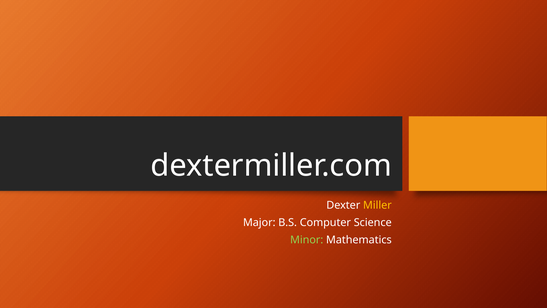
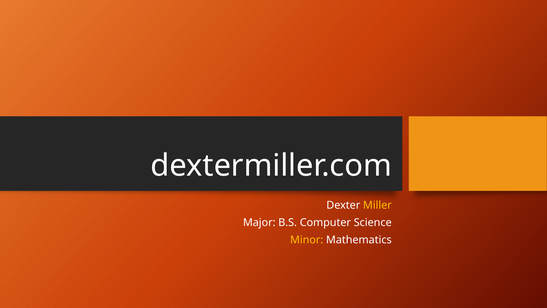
Minor colour: light green -> yellow (307, 240)
